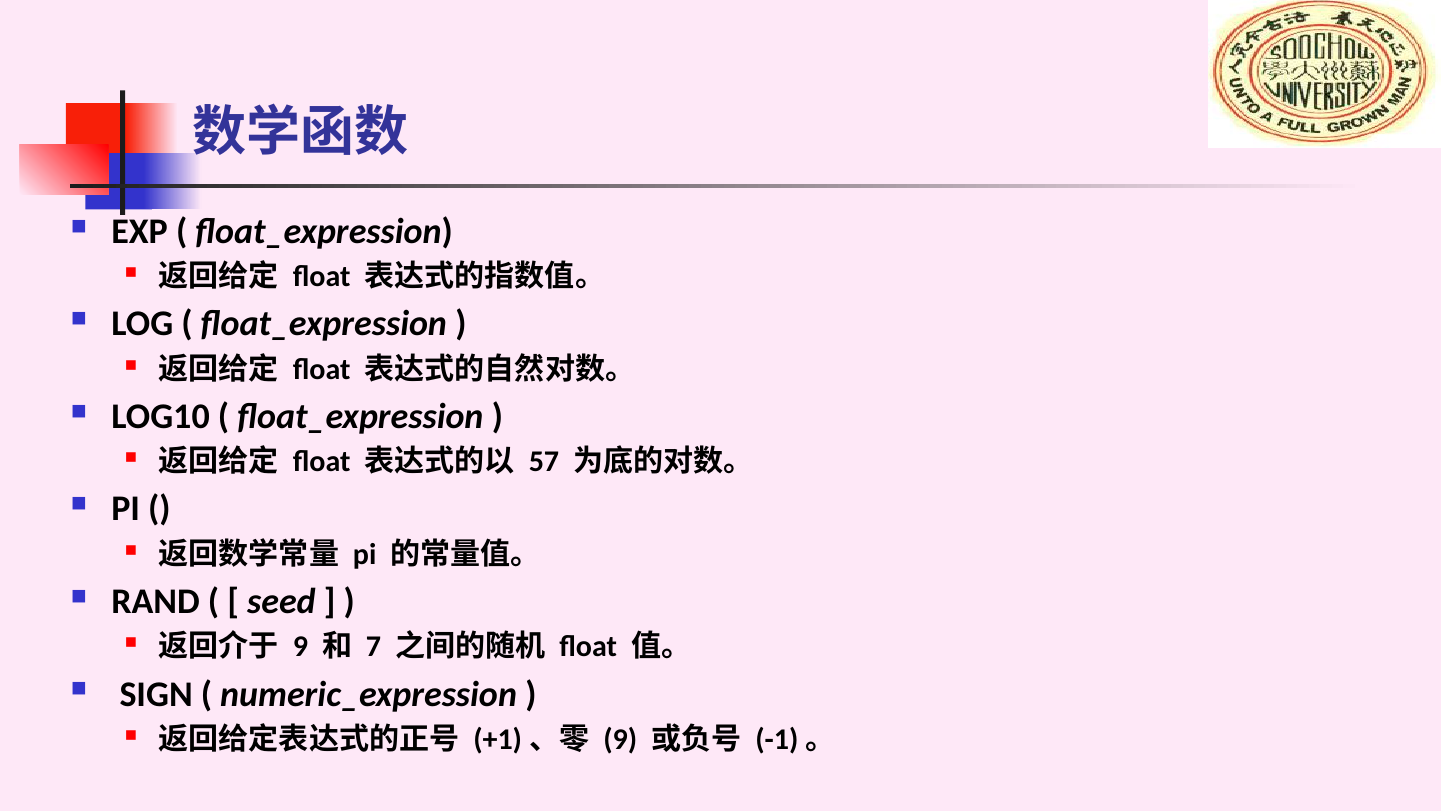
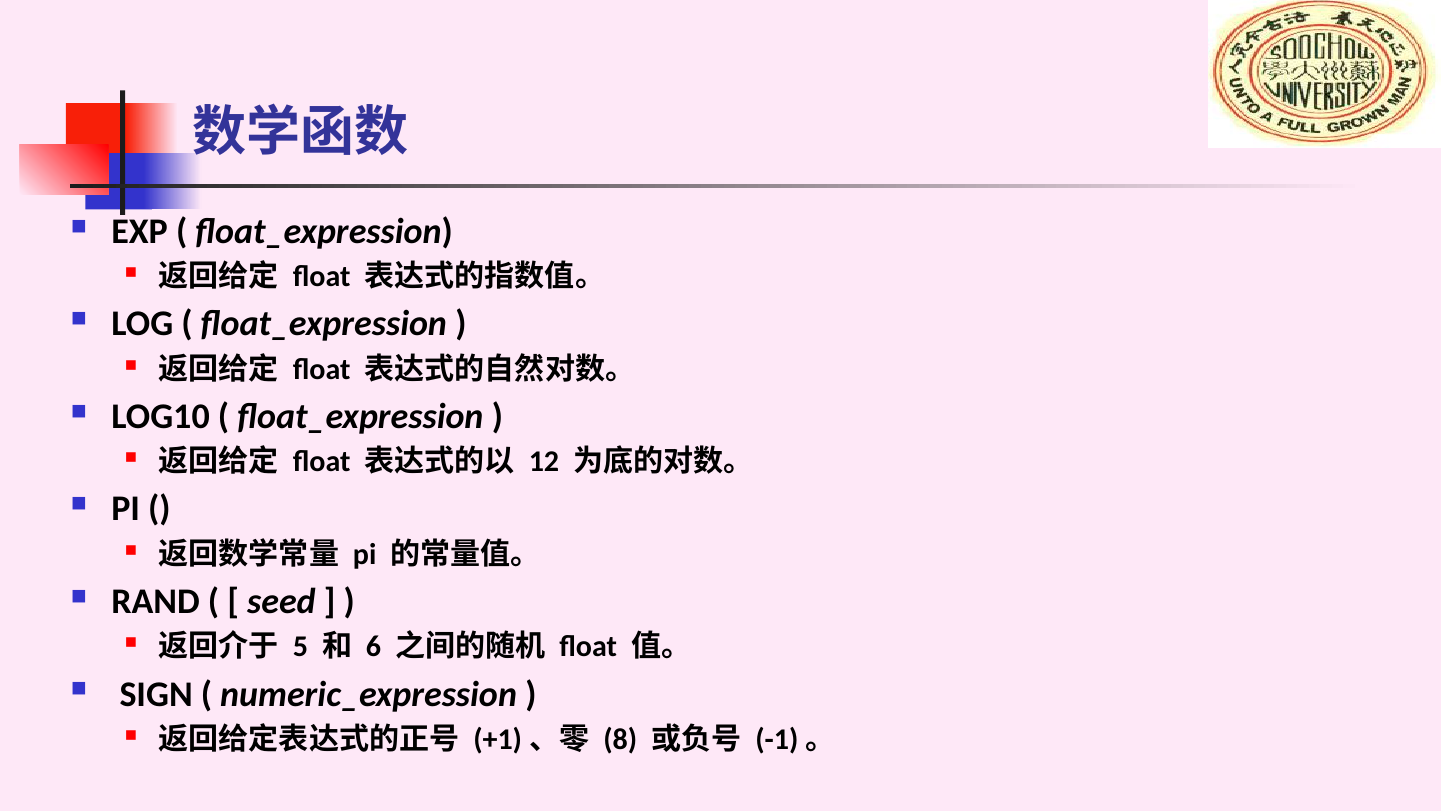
57: 57 -> 12 (544, 462)
9: 9 -> 5 (300, 646)
7: 7 -> 6 (374, 646)
9: 9 -> 8 (620, 739)
